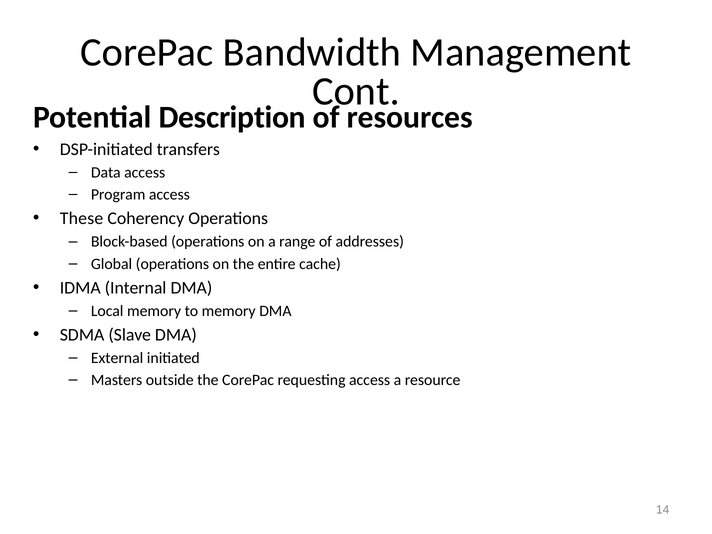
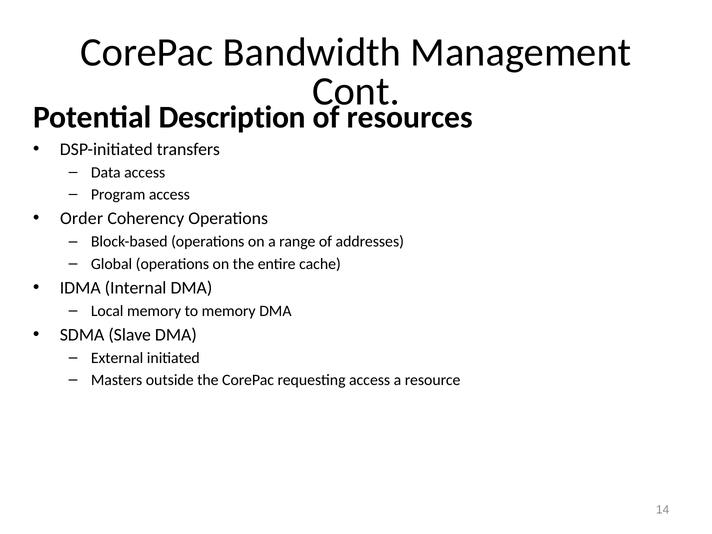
These: These -> Order (82, 219)
